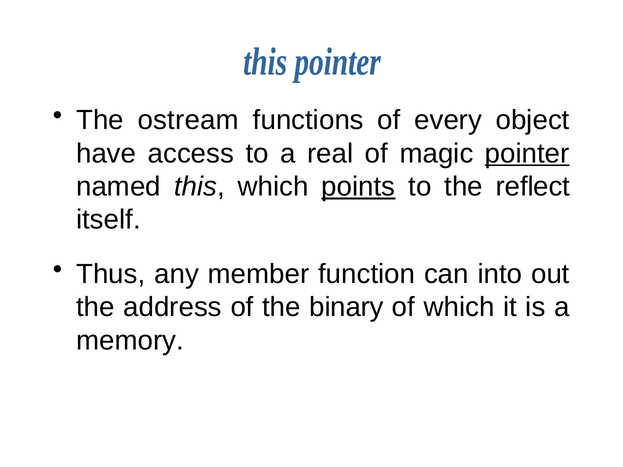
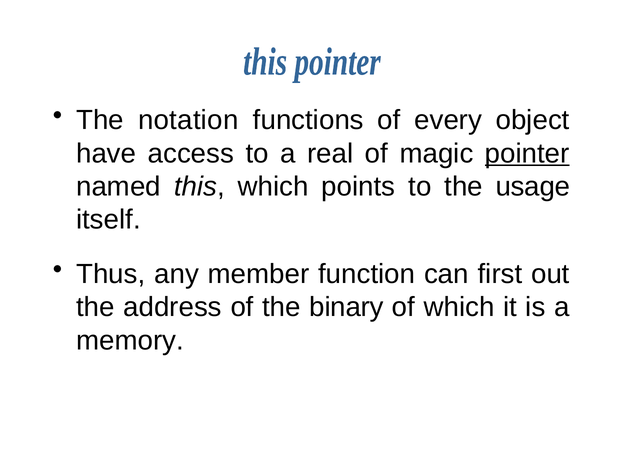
ostream: ostream -> notation (188, 120)
points underline: present -> none (358, 187)
reflect: reflect -> usage (533, 187)
into: into -> first (500, 274)
